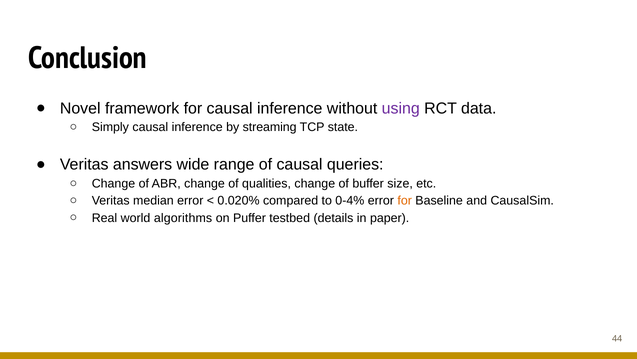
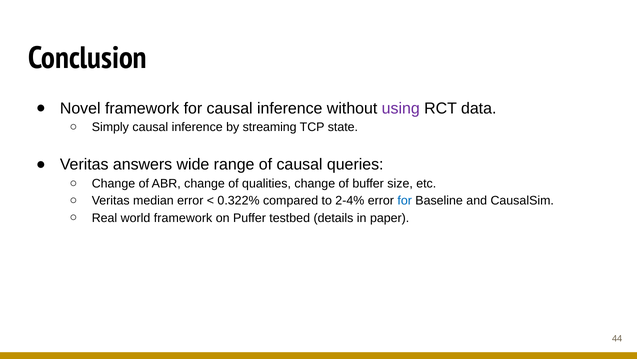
0.020%: 0.020% -> 0.322% (239, 200)
0-4%: 0-4% -> 2-4% (350, 200)
for colour: orange -> blue (405, 200)
world algorithms: algorithms -> framework (183, 218)
